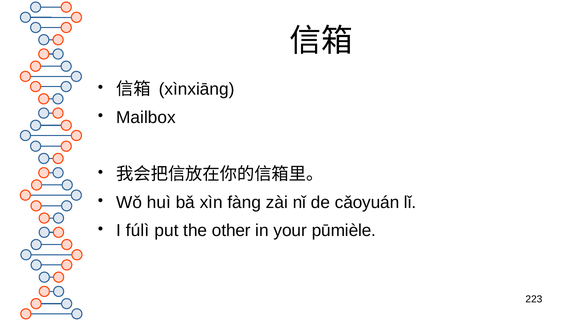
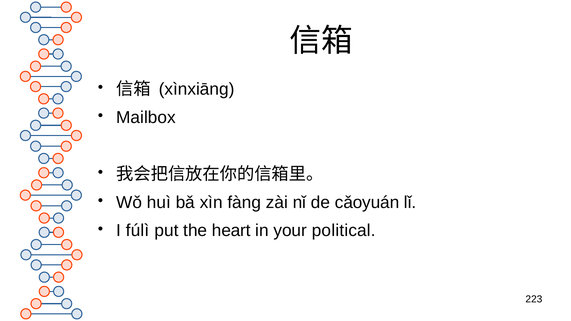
other: other -> heart (231, 231)
pūmièle: pūmièle -> political (344, 231)
